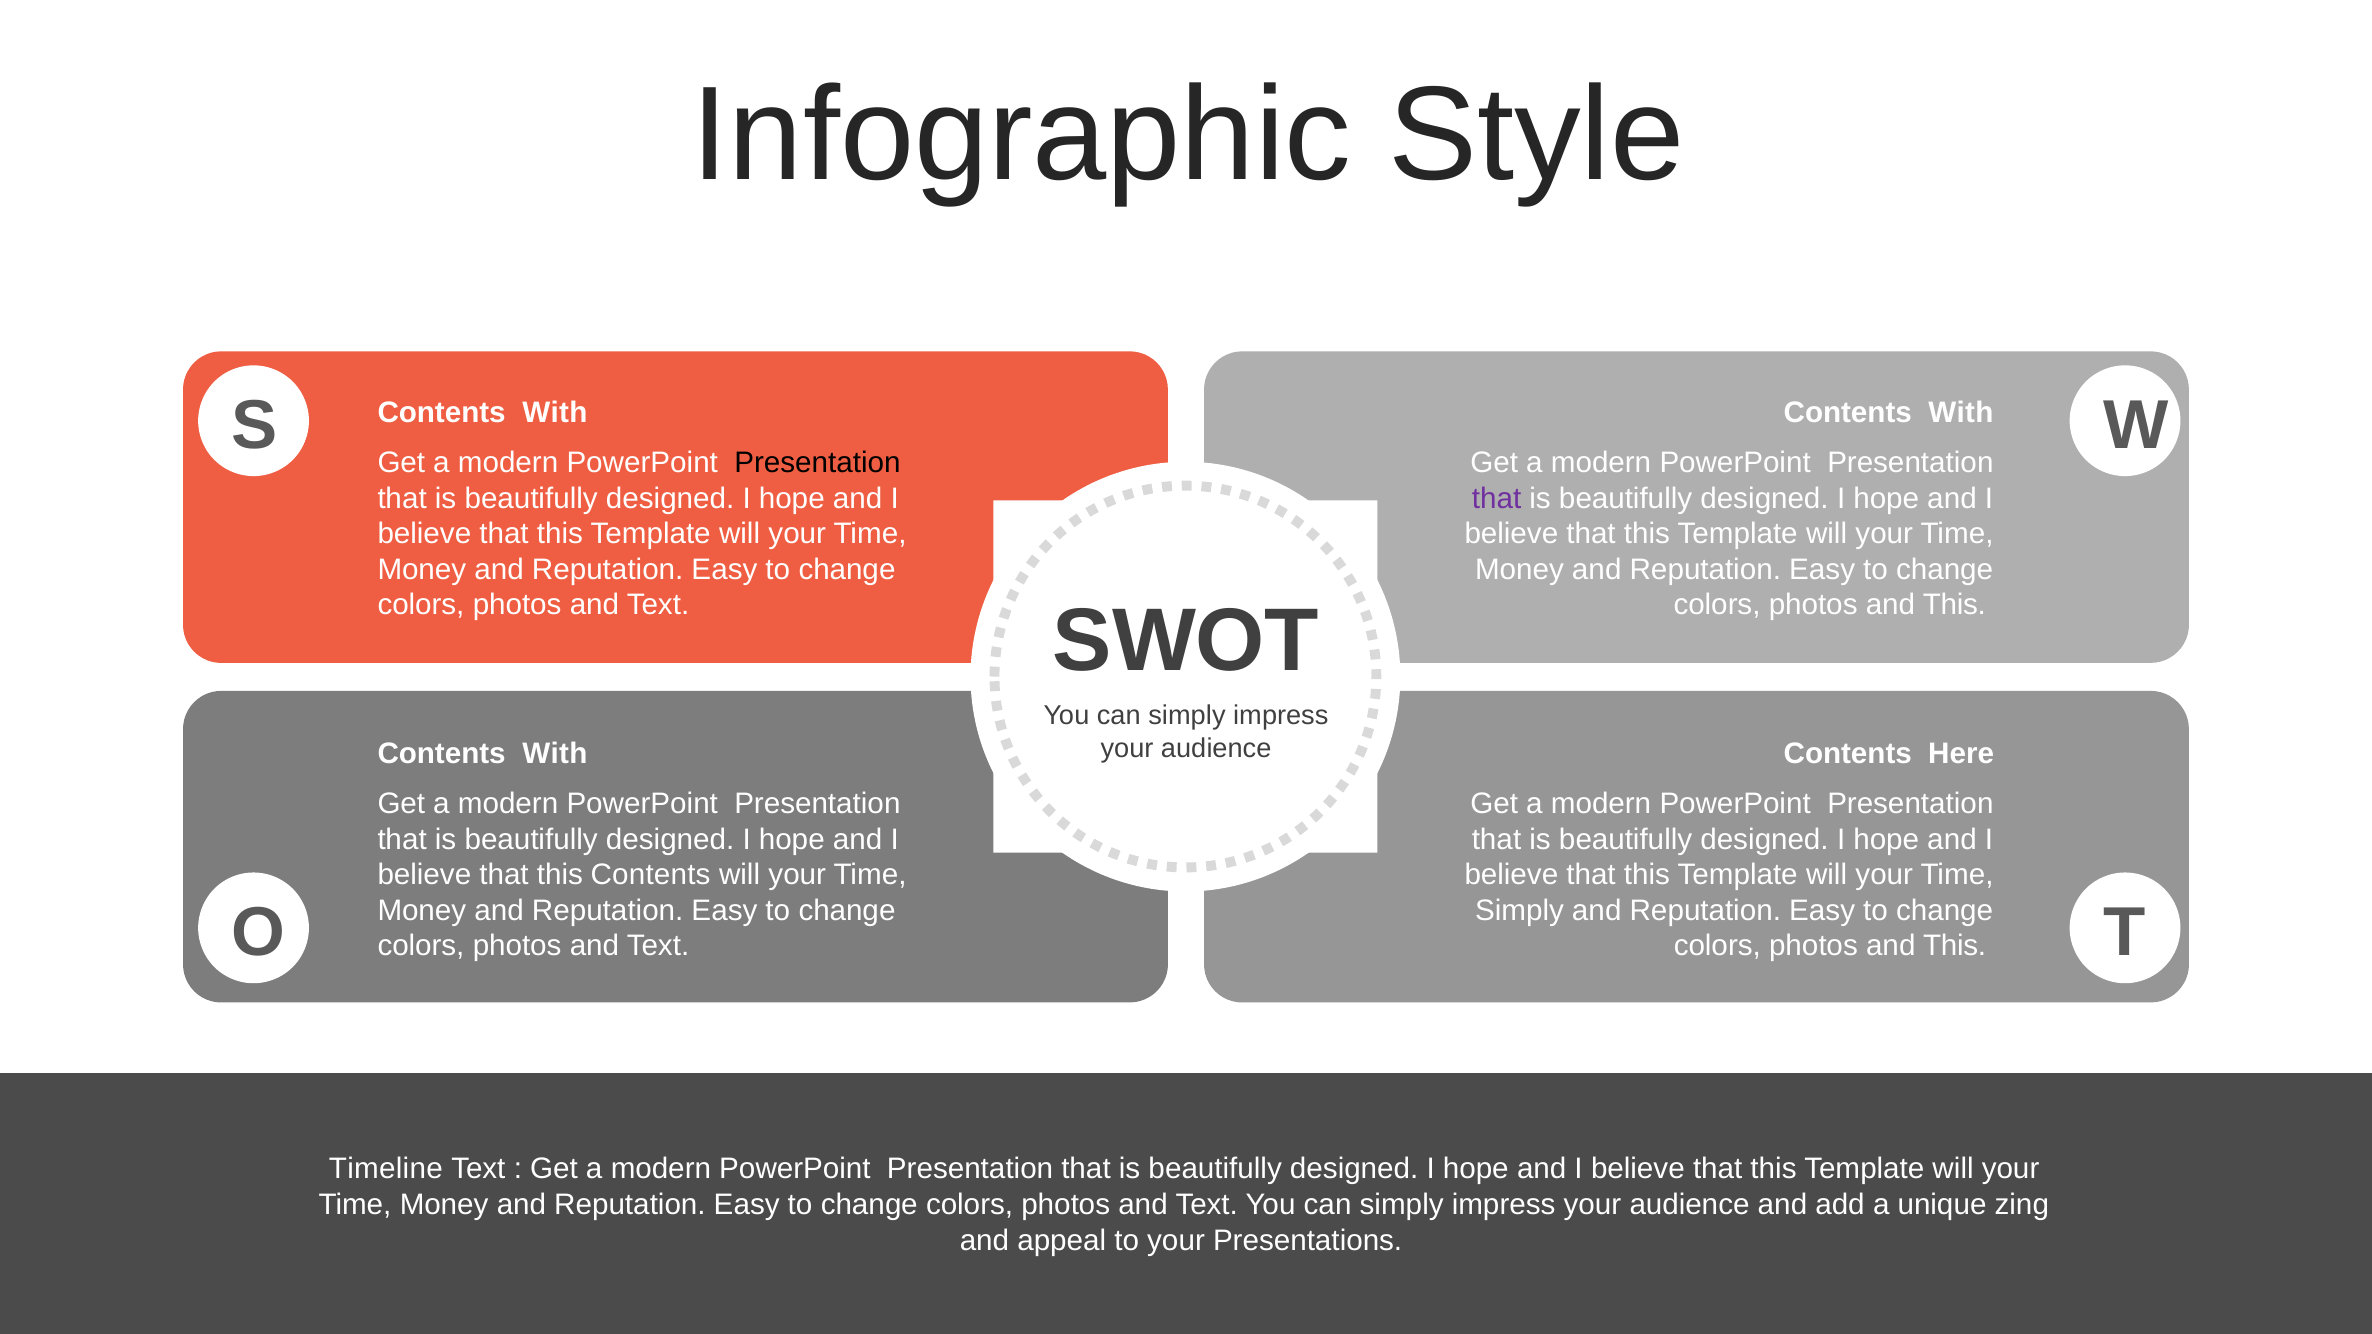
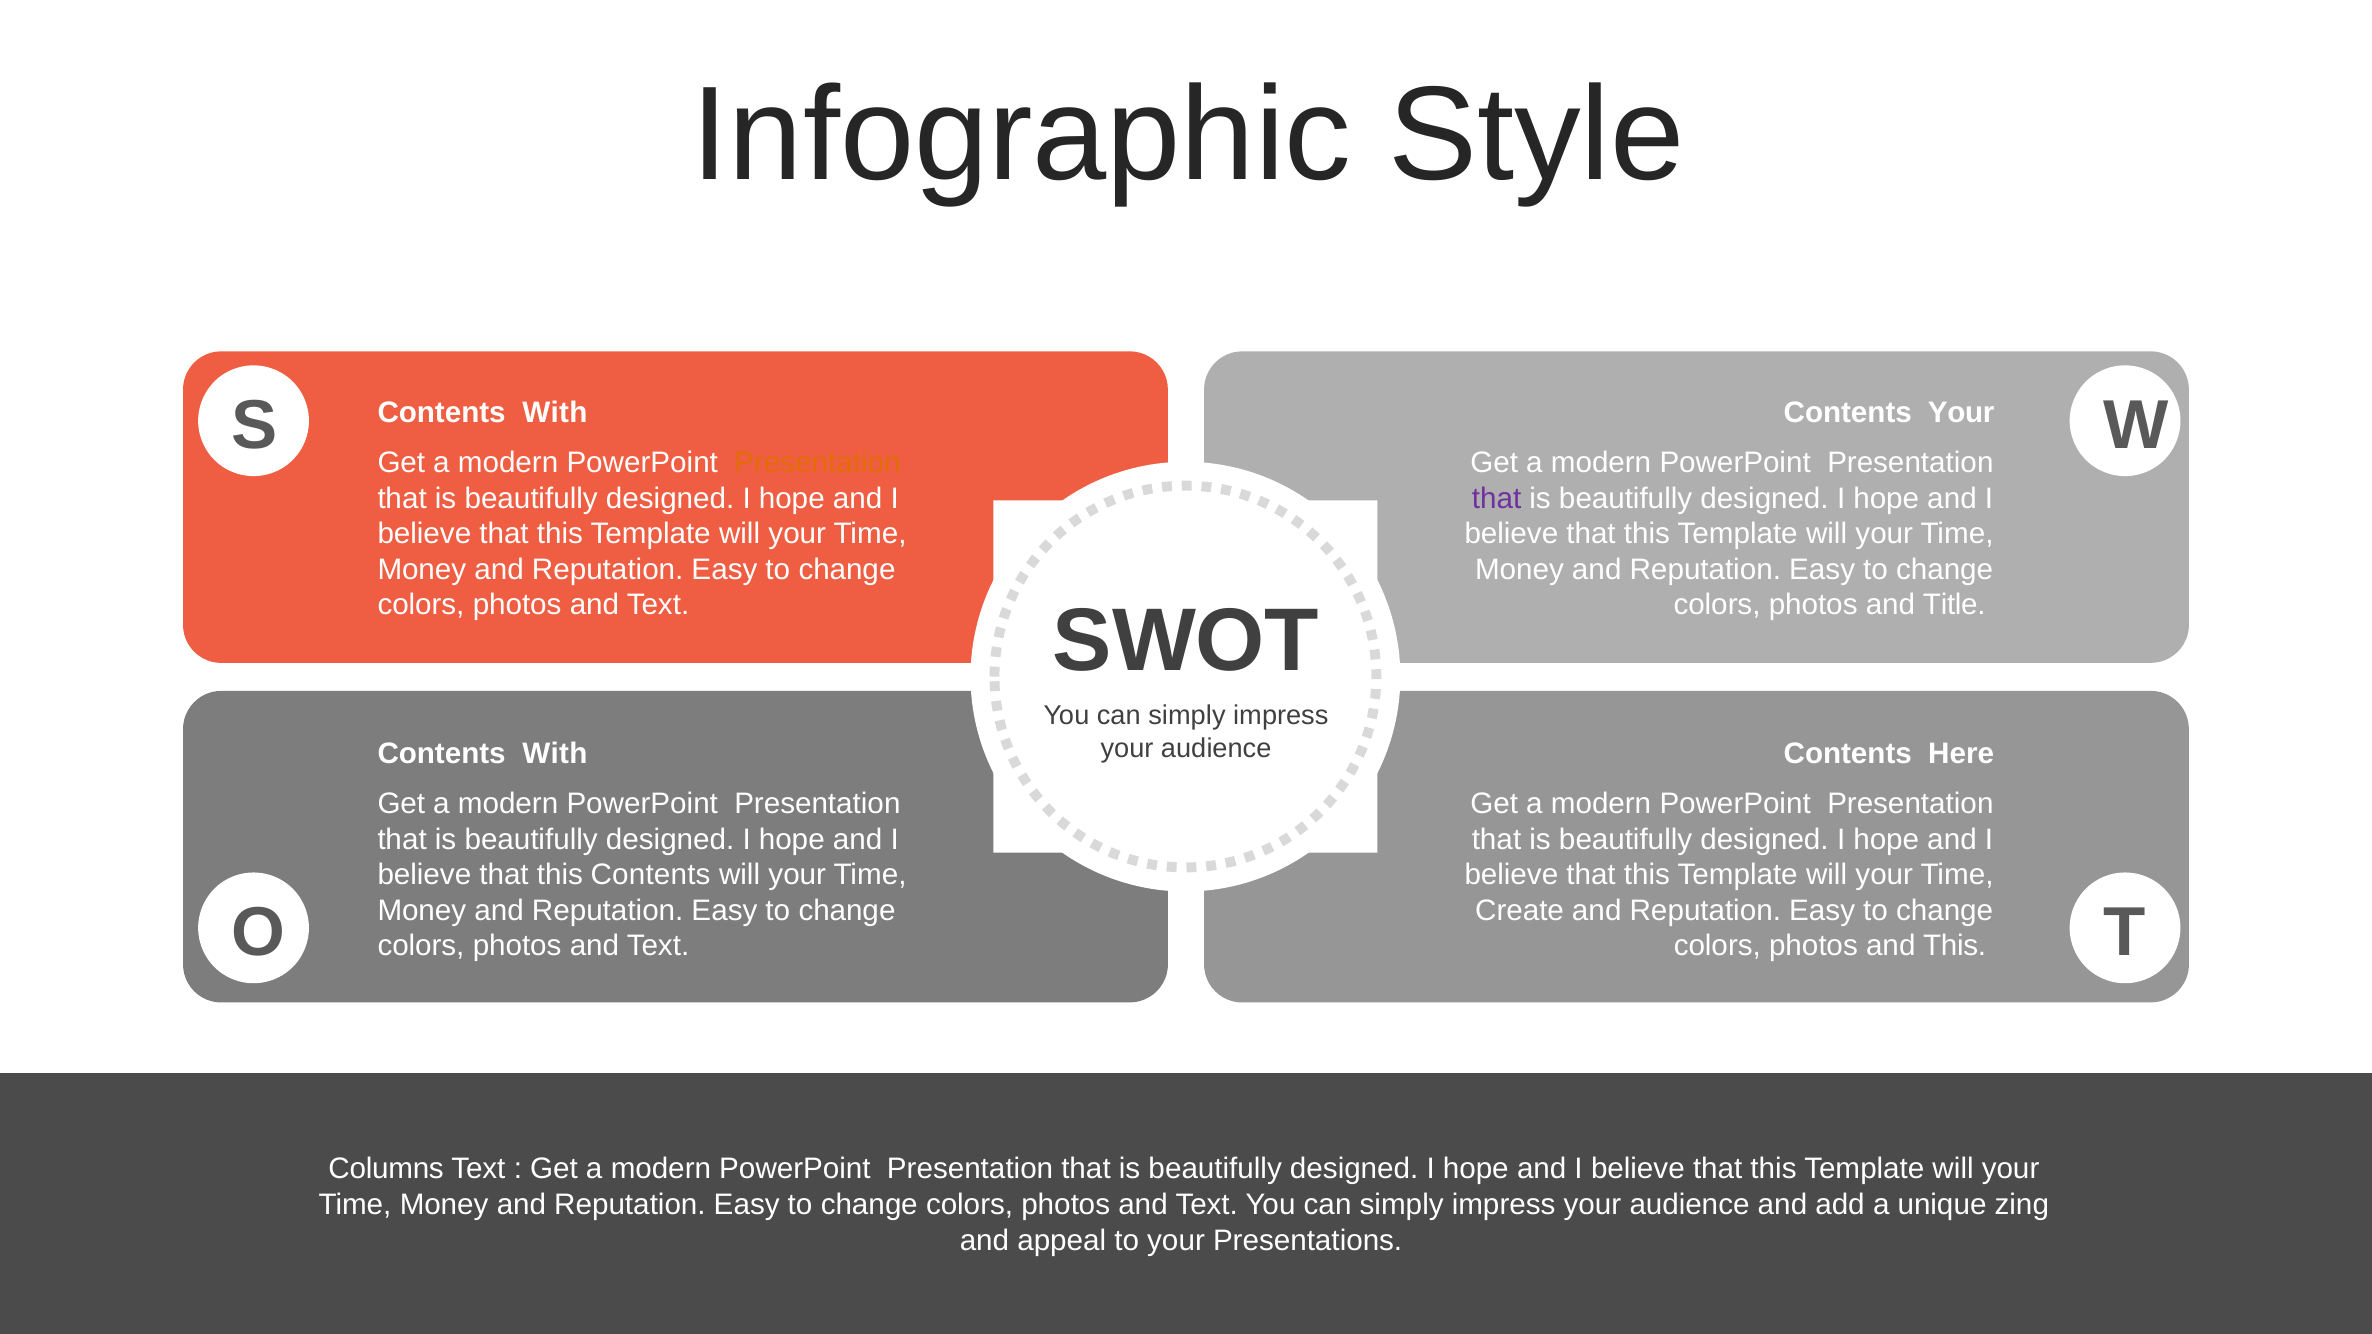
With: With -> Your (1961, 413)
Presentation colour: black -> orange (817, 463)
This: This -> Title (1954, 605)
Simply: Simply -> Create (1520, 911)
Timeline: Timeline -> Columns (386, 1169)
